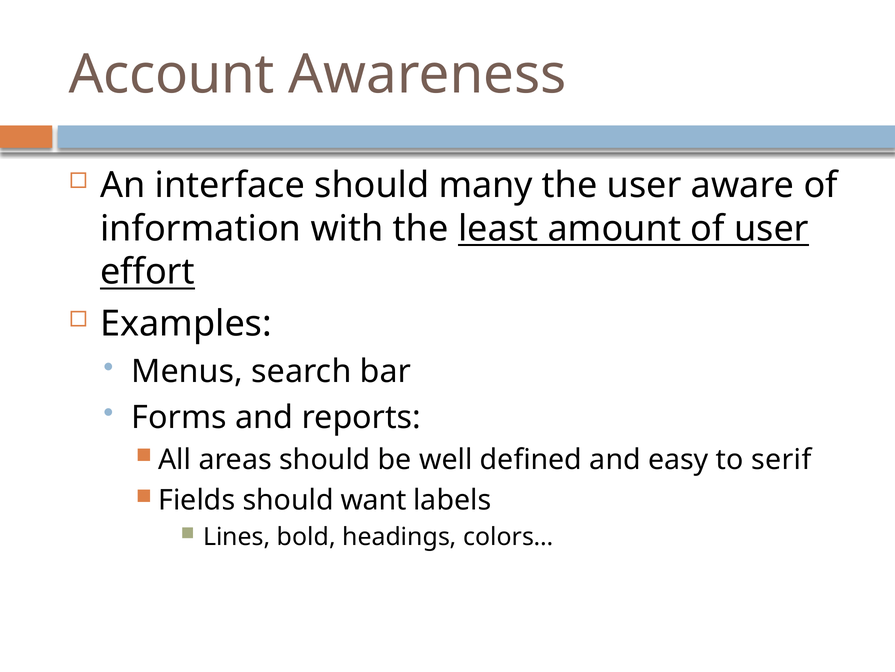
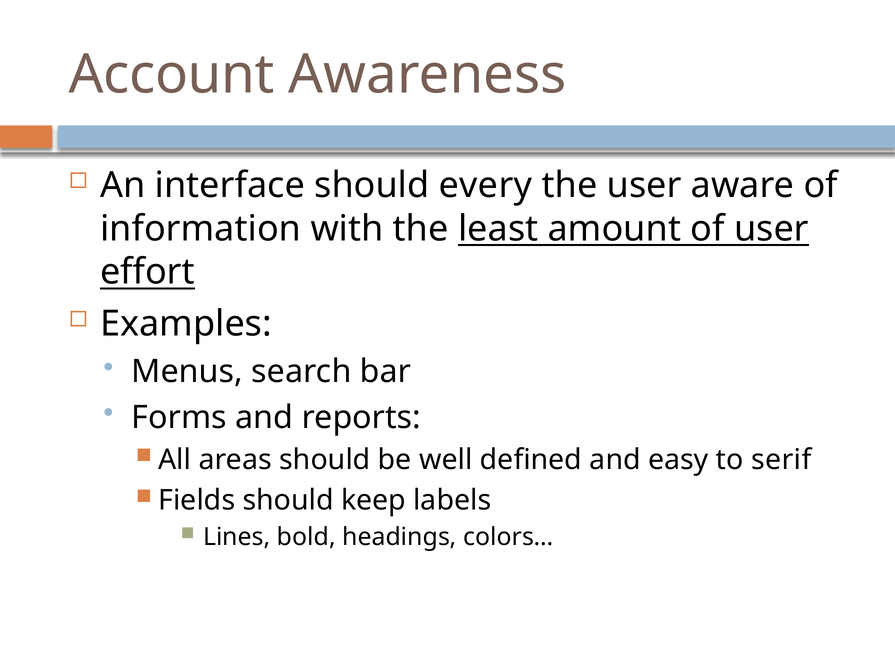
many: many -> every (485, 185)
want: want -> keep (374, 500)
